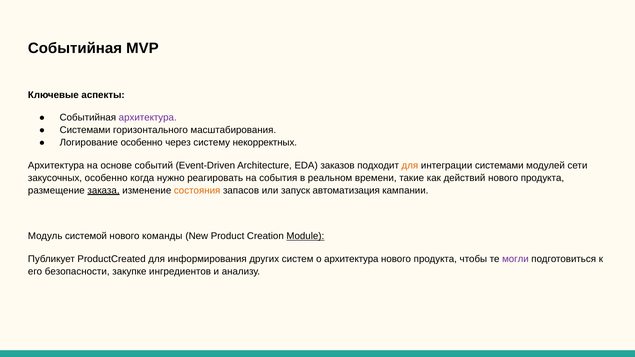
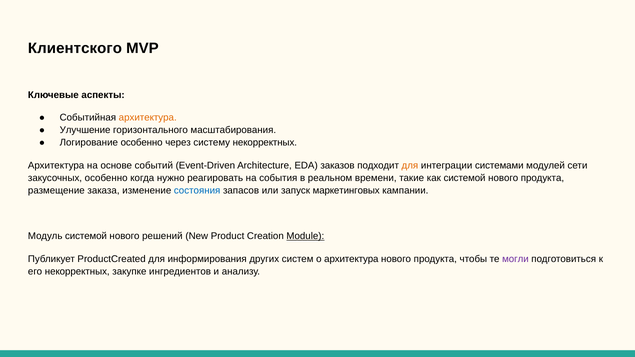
Событийная: Событийная -> Клиентского (75, 48)
архитектура colour: purple -> orange (148, 118)
Системами: Системами -> Улучшение (85, 130)
как действий: действий -> системой (465, 178)
заказа underline: present -> none (103, 190)
состояния colour: orange -> blue (197, 190)
автоматизация: автоматизация -> маркетинговых (346, 190)
команды: команды -> решений (162, 236)
его безопасности: безопасности -> некорректных (77, 272)
